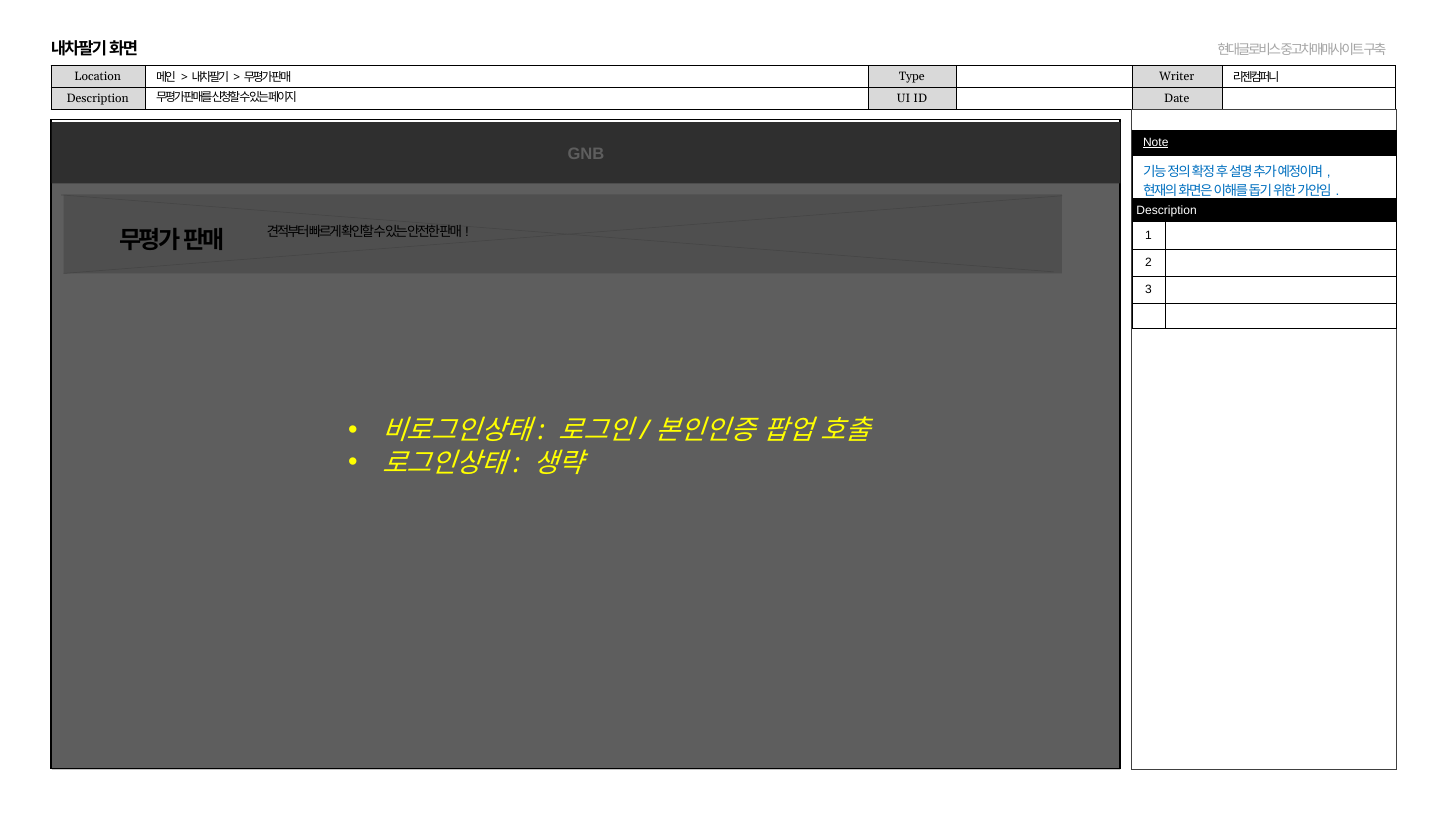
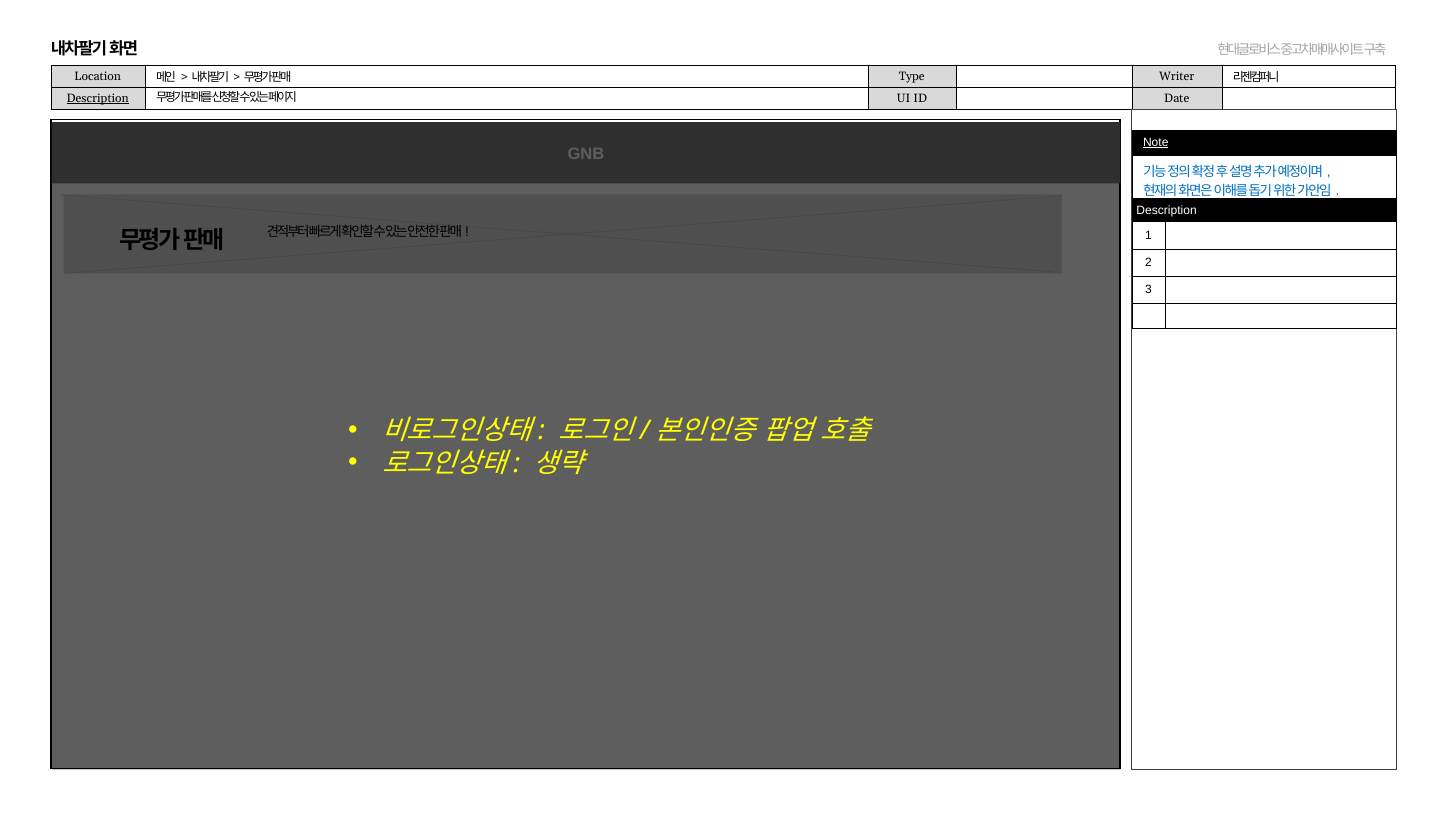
Description underline: none -> present (98, 98)
